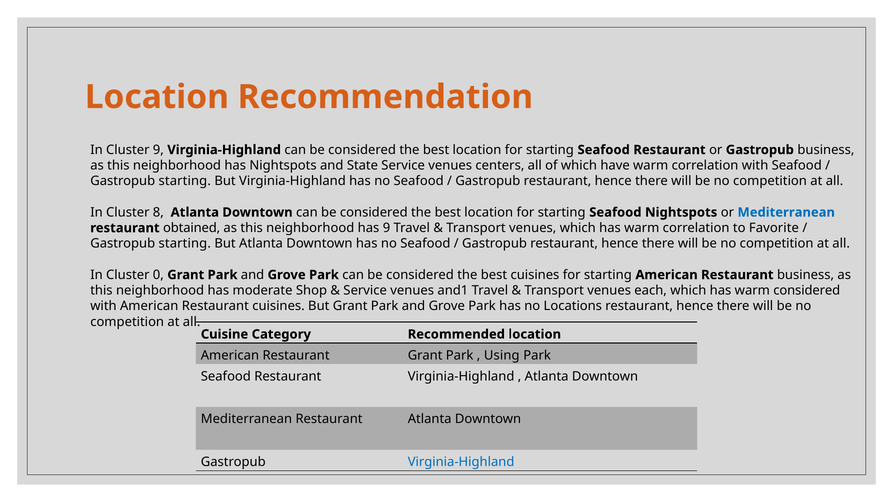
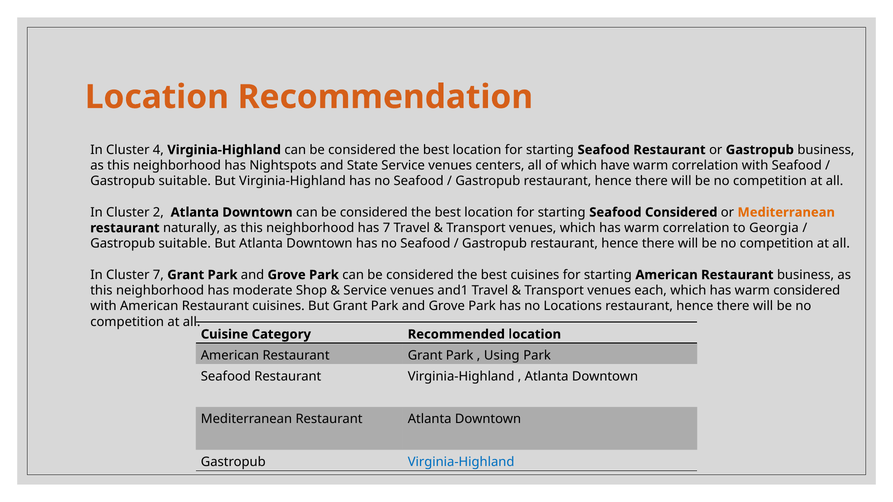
Cluster 9: 9 -> 4 (158, 150)
starting: starting -> suitable (185, 181)
8: 8 -> 2 (158, 212)
Seafood Nightspots: Nightspots -> Considered (681, 212)
Mediterranean colour: blue -> orange (786, 212)
obtained: obtained -> naturally (192, 228)
has 9: 9 -> 7 (386, 228)
Favorite: Favorite -> Georgia (774, 228)
starting: starting -> suitable (185, 244)
Cluster 0: 0 -> 7 (158, 275)
